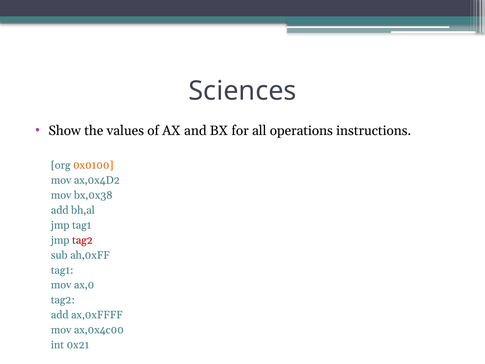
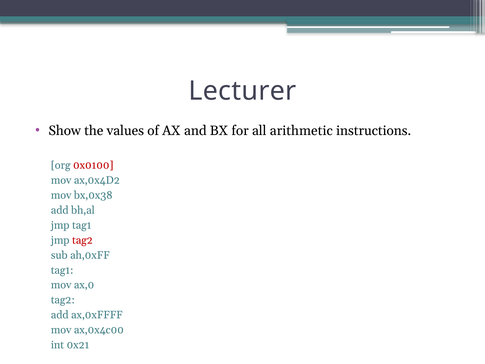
Sciences: Sciences -> Lecturer (242, 91)
operations: operations -> arithmetic (301, 131)
0x0100 colour: orange -> red (93, 165)
